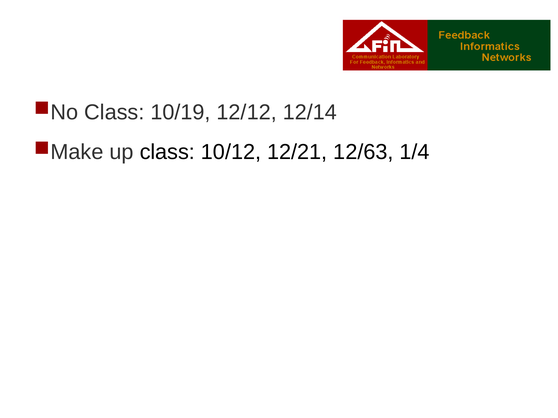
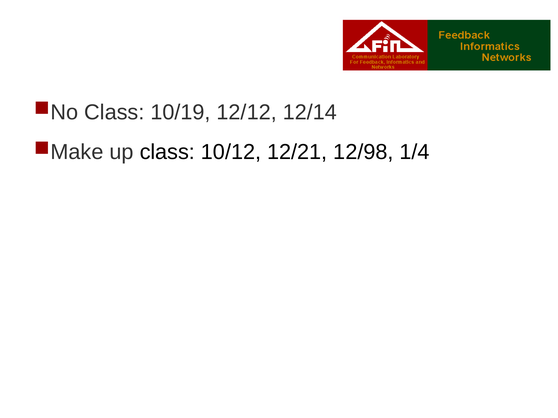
12/63: 12/63 -> 12/98 (363, 152)
